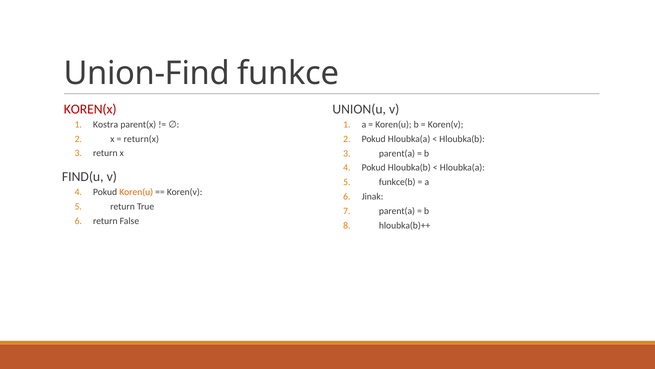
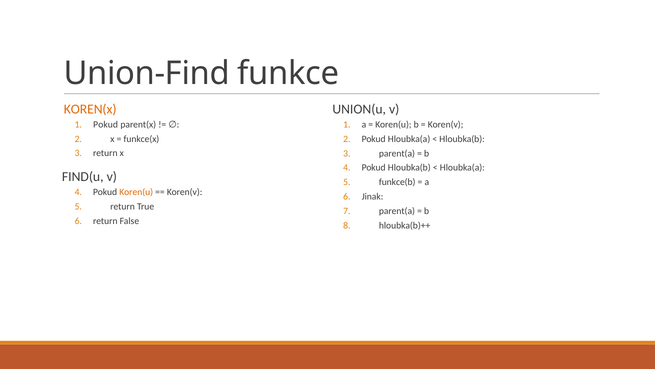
KOREN(x colour: red -> orange (90, 109)
Kostra: Kostra -> Pokud (106, 124)
return(x: return(x -> funkce(x (141, 139)
